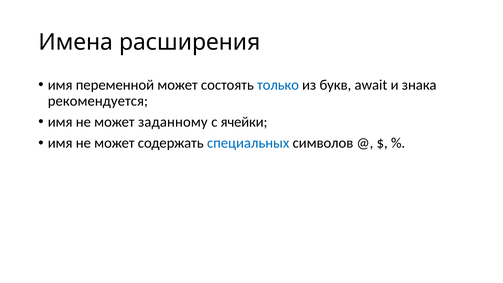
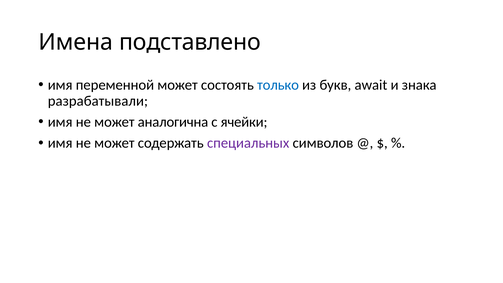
расширения: расширения -> подставлено (190, 42)
рекомендуется: рекомендуется -> разрабатывали (98, 101)
заданному: заданному -> аналогична (173, 122)
специальных colour: blue -> purple (248, 143)
